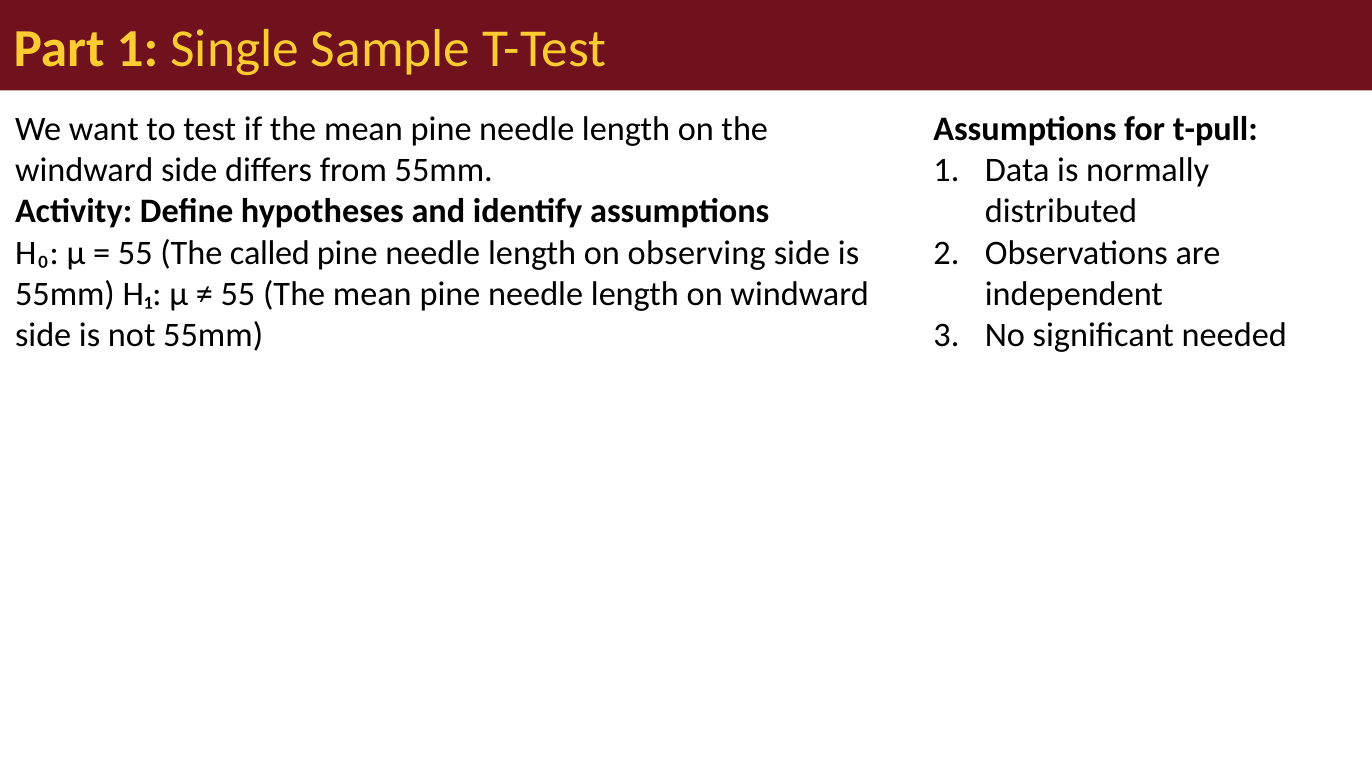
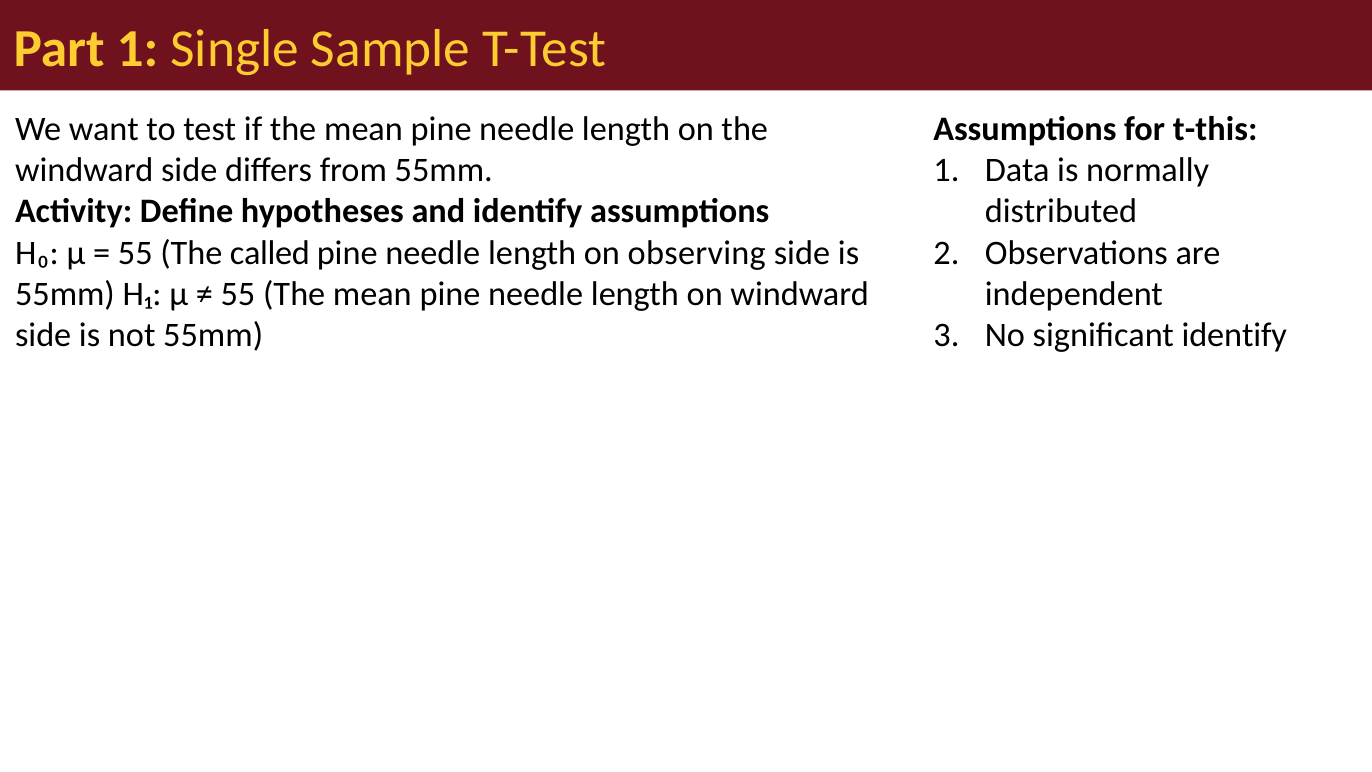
t-pull: t-pull -> t-this (1215, 129)
significant needed: needed -> identify (1234, 335)
